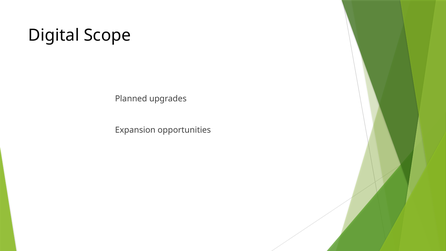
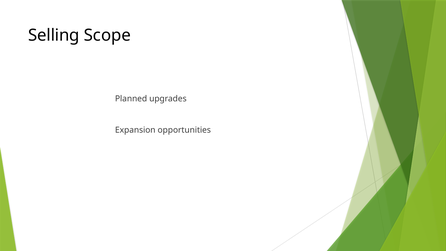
Digital: Digital -> Selling (54, 35)
